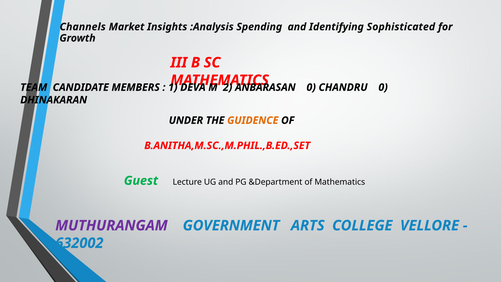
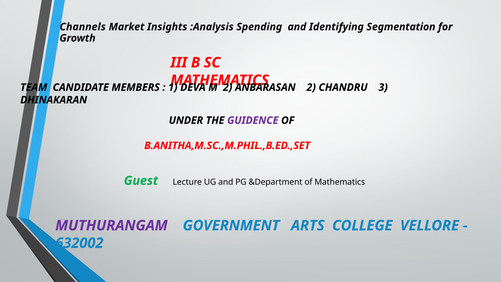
Sophisticated: Sophisticated -> Segmentation (401, 27)
0: 0 -> 2 (311, 87)
CHANDRU 0: 0 -> 3 (383, 87)
GUIDENCE colour: orange -> purple (253, 120)
